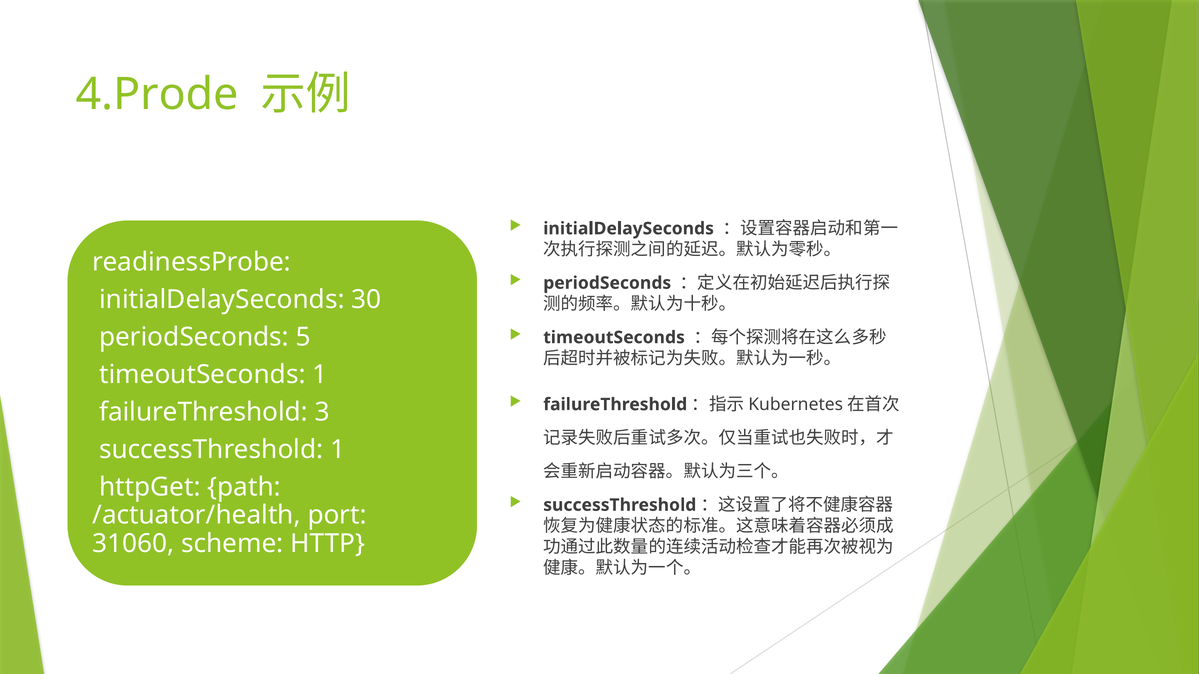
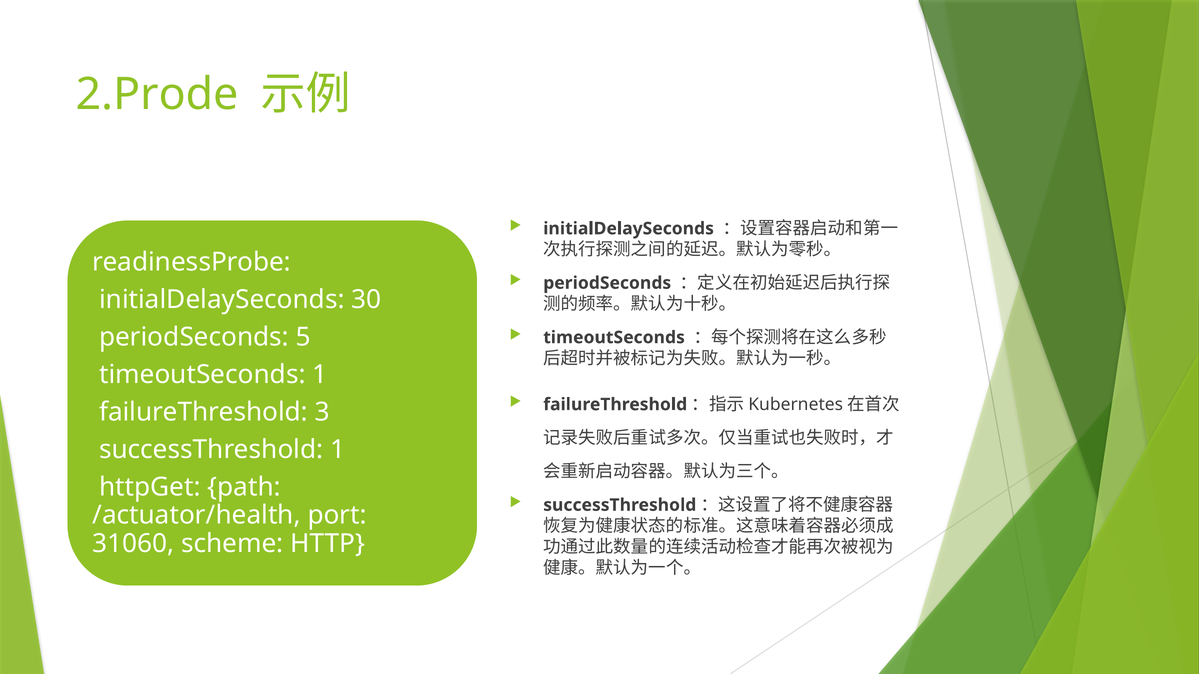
4.Prode: 4.Prode -> 2.Prode (157, 95)
